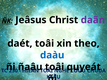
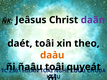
daàu colour: blue -> orange (52, 55)
